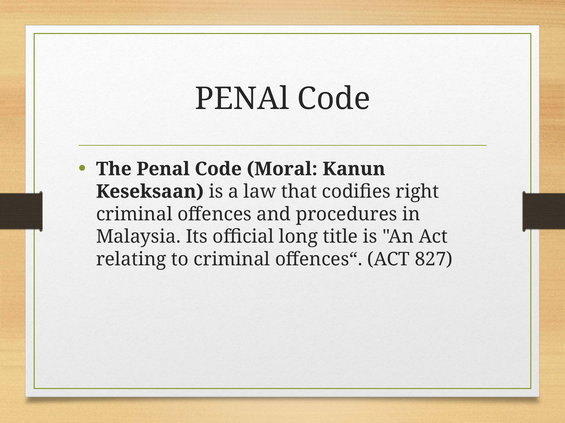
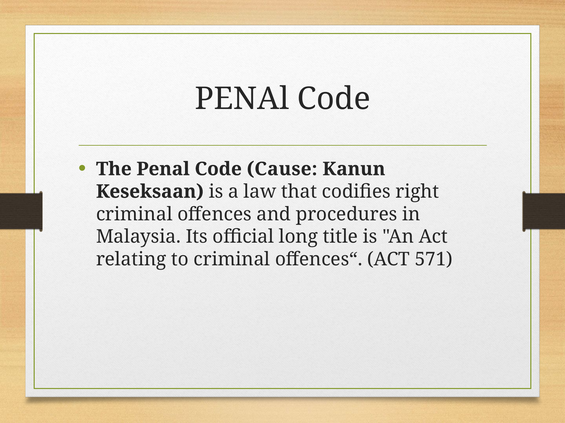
Moral: Moral -> Cause (282, 169)
827: 827 -> 571 (434, 260)
